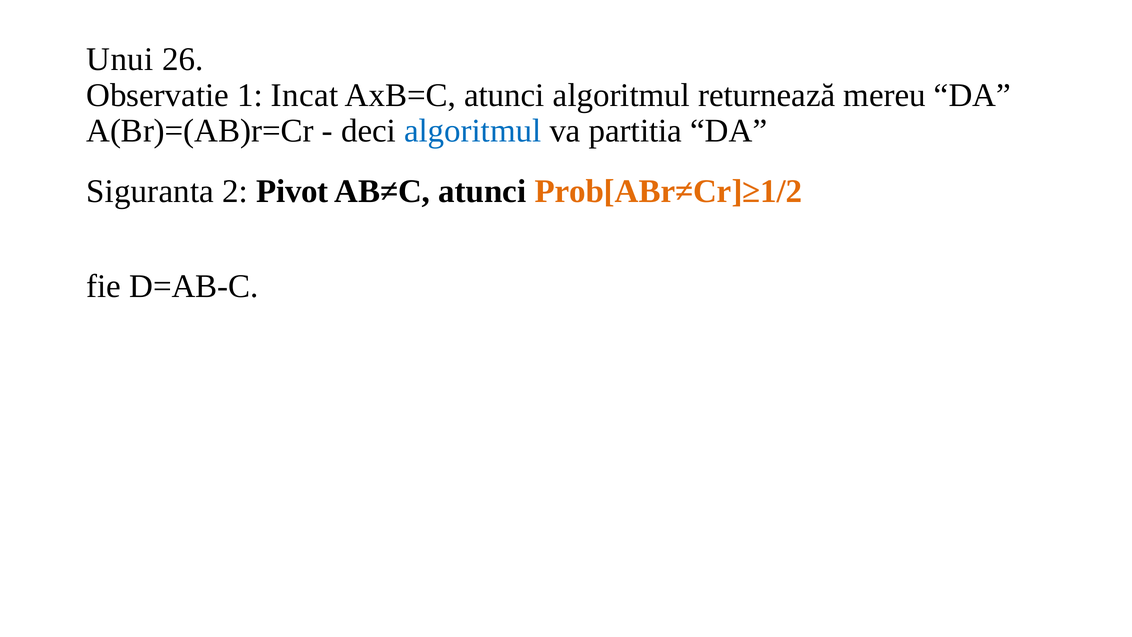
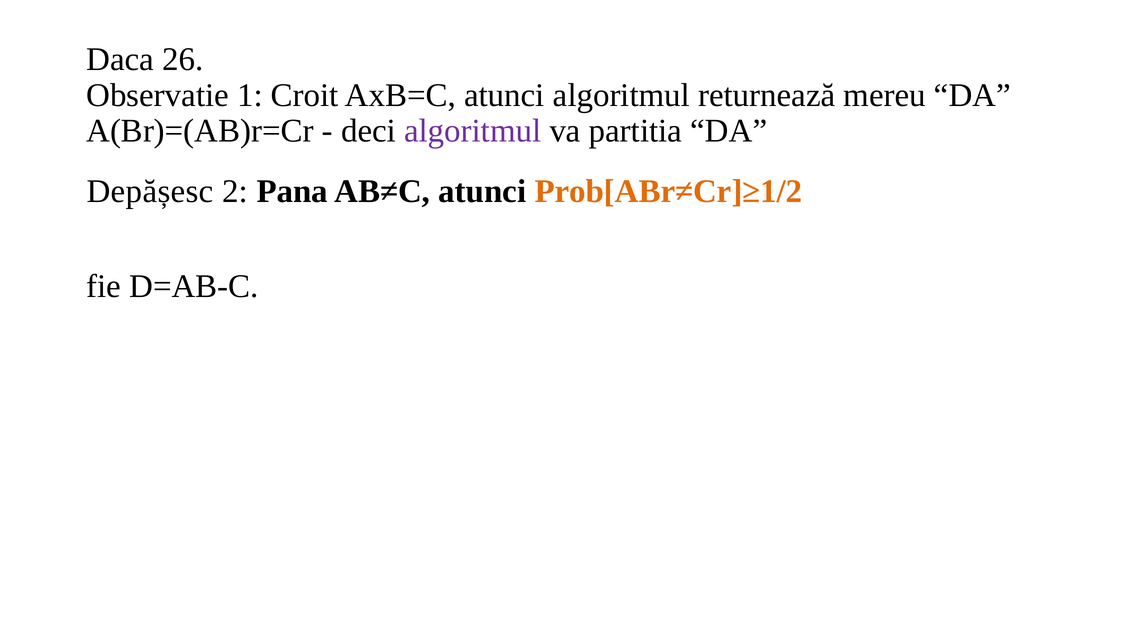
Unui: Unui -> Daca (120, 60)
Incat: Incat -> Croit (305, 95)
algoritmul colour: blue -> purple (473, 131)
Siguranta: Siguranta -> Depășesc (150, 191)
2 Pivot: Pivot -> Pana (292, 191)
